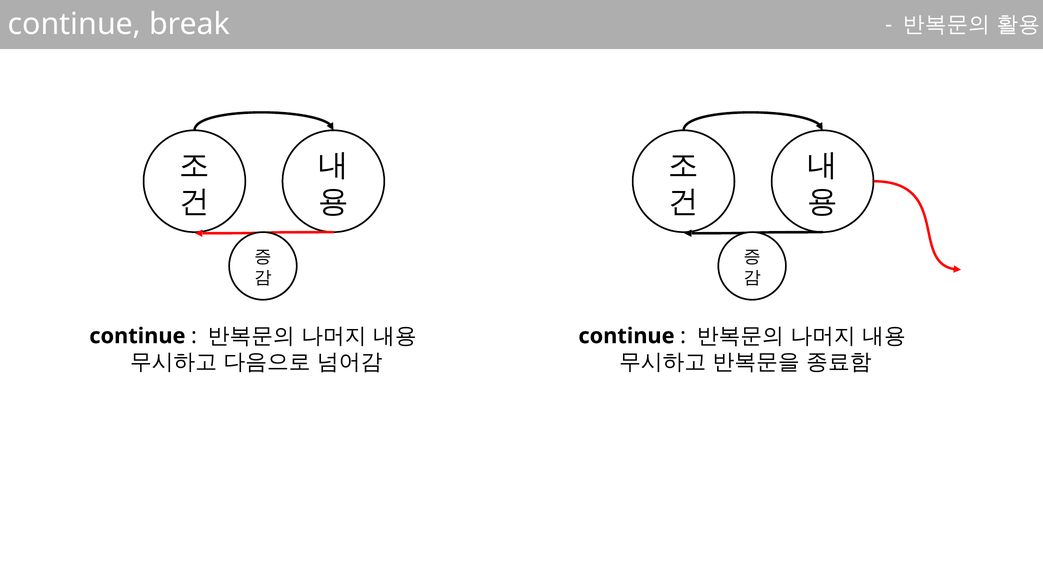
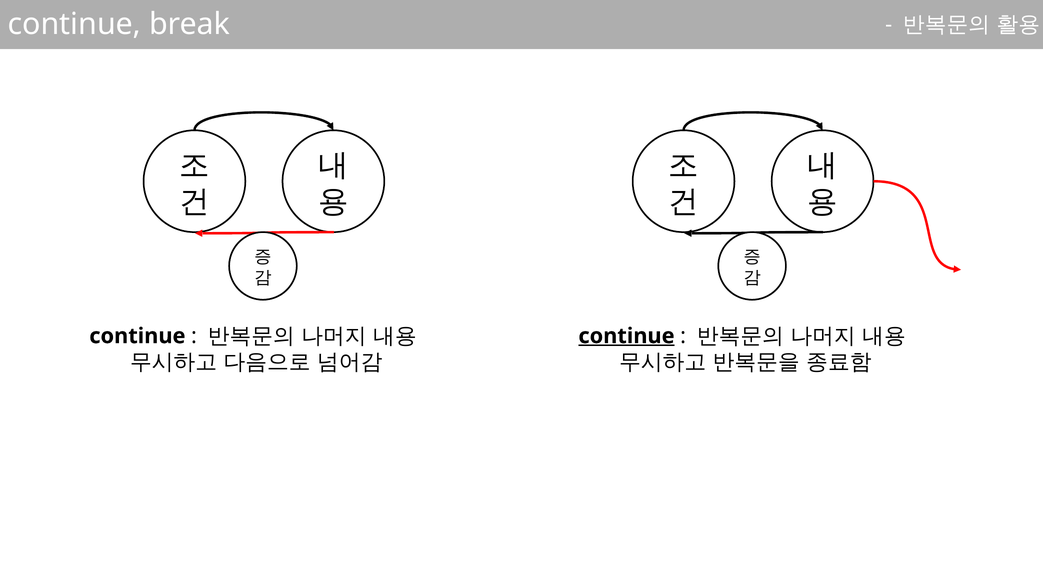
continue underline: none -> present (626, 336)
